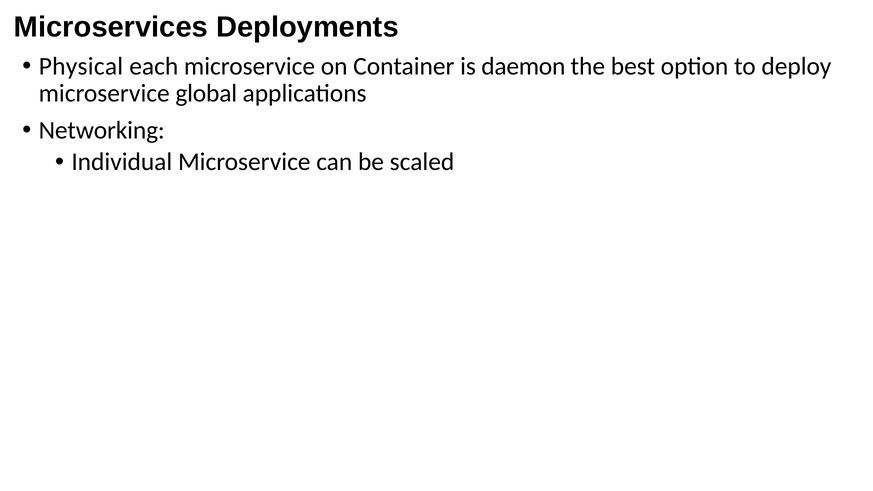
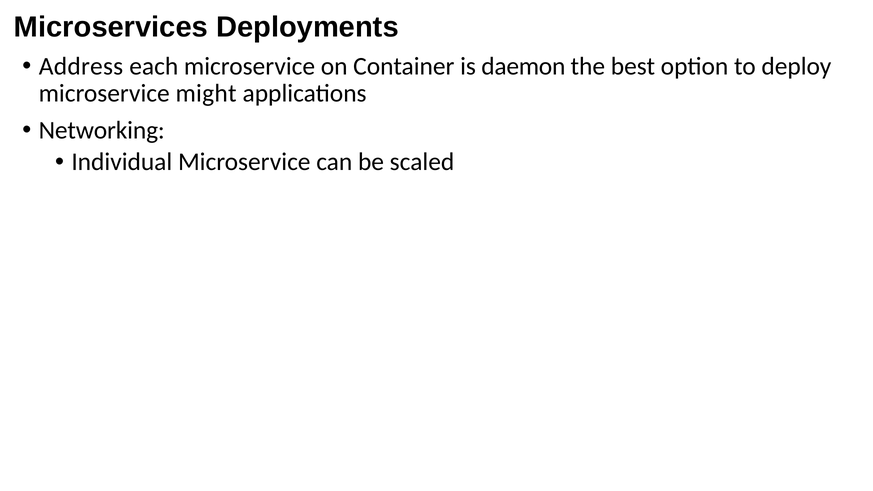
Physical: Physical -> Address (81, 66)
global: global -> might (206, 94)
